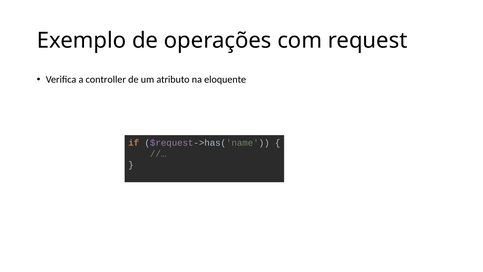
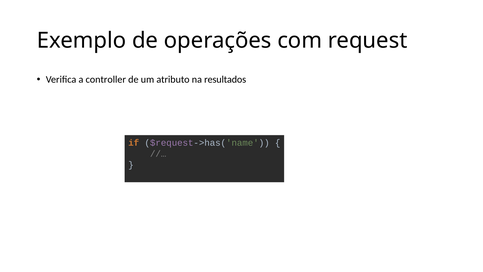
eloquente: eloquente -> resultados (225, 80)
